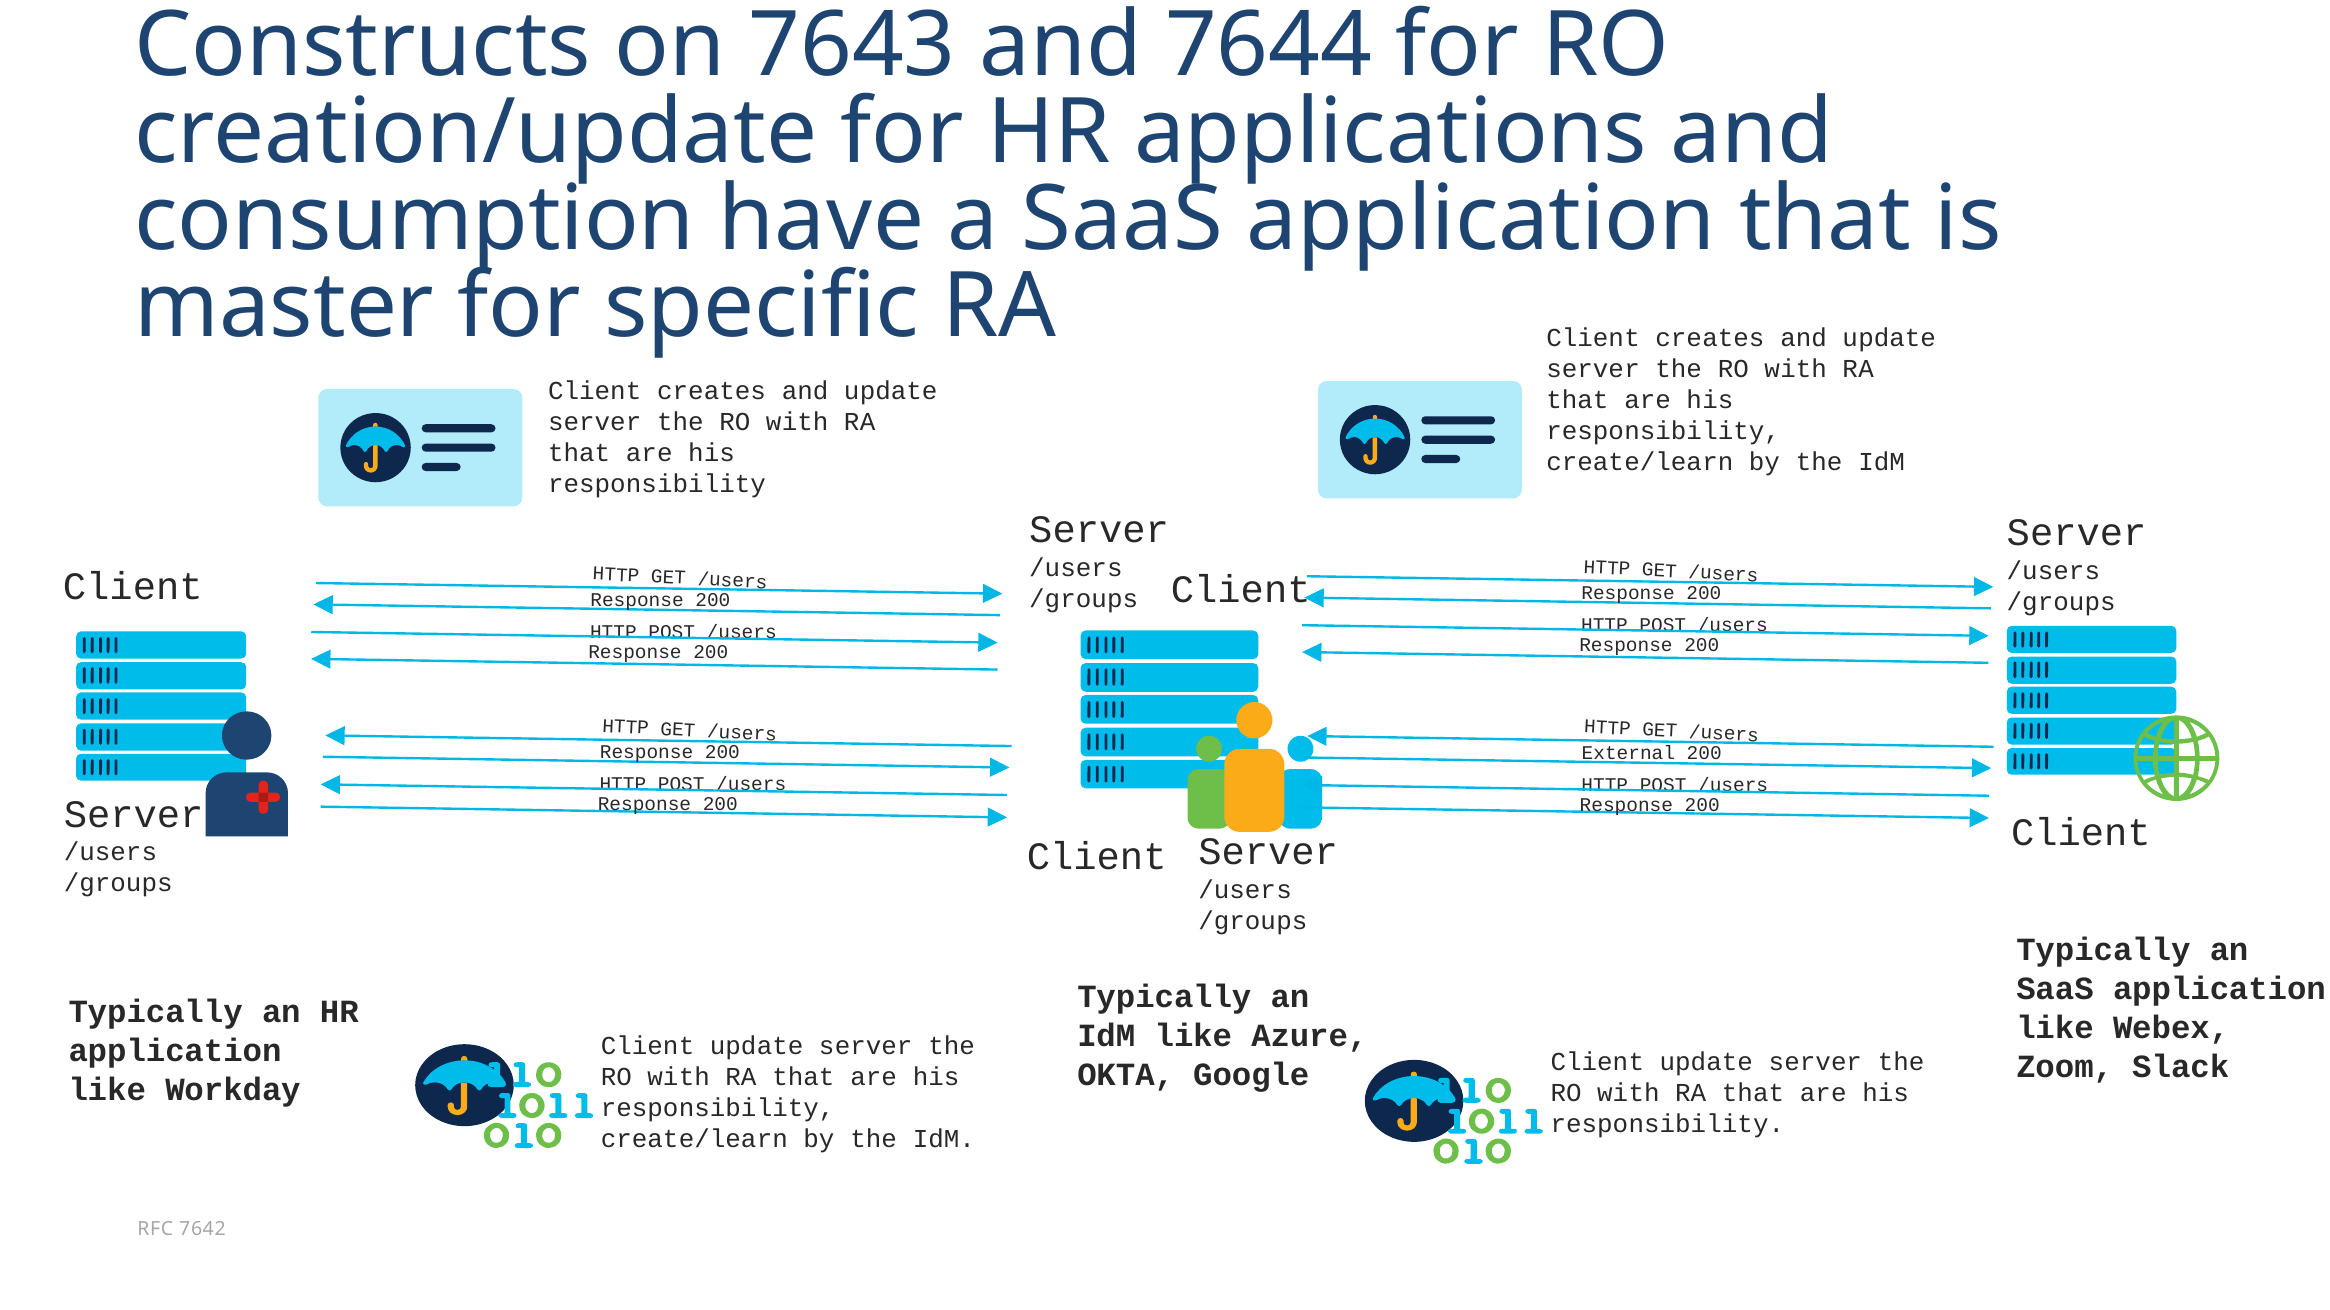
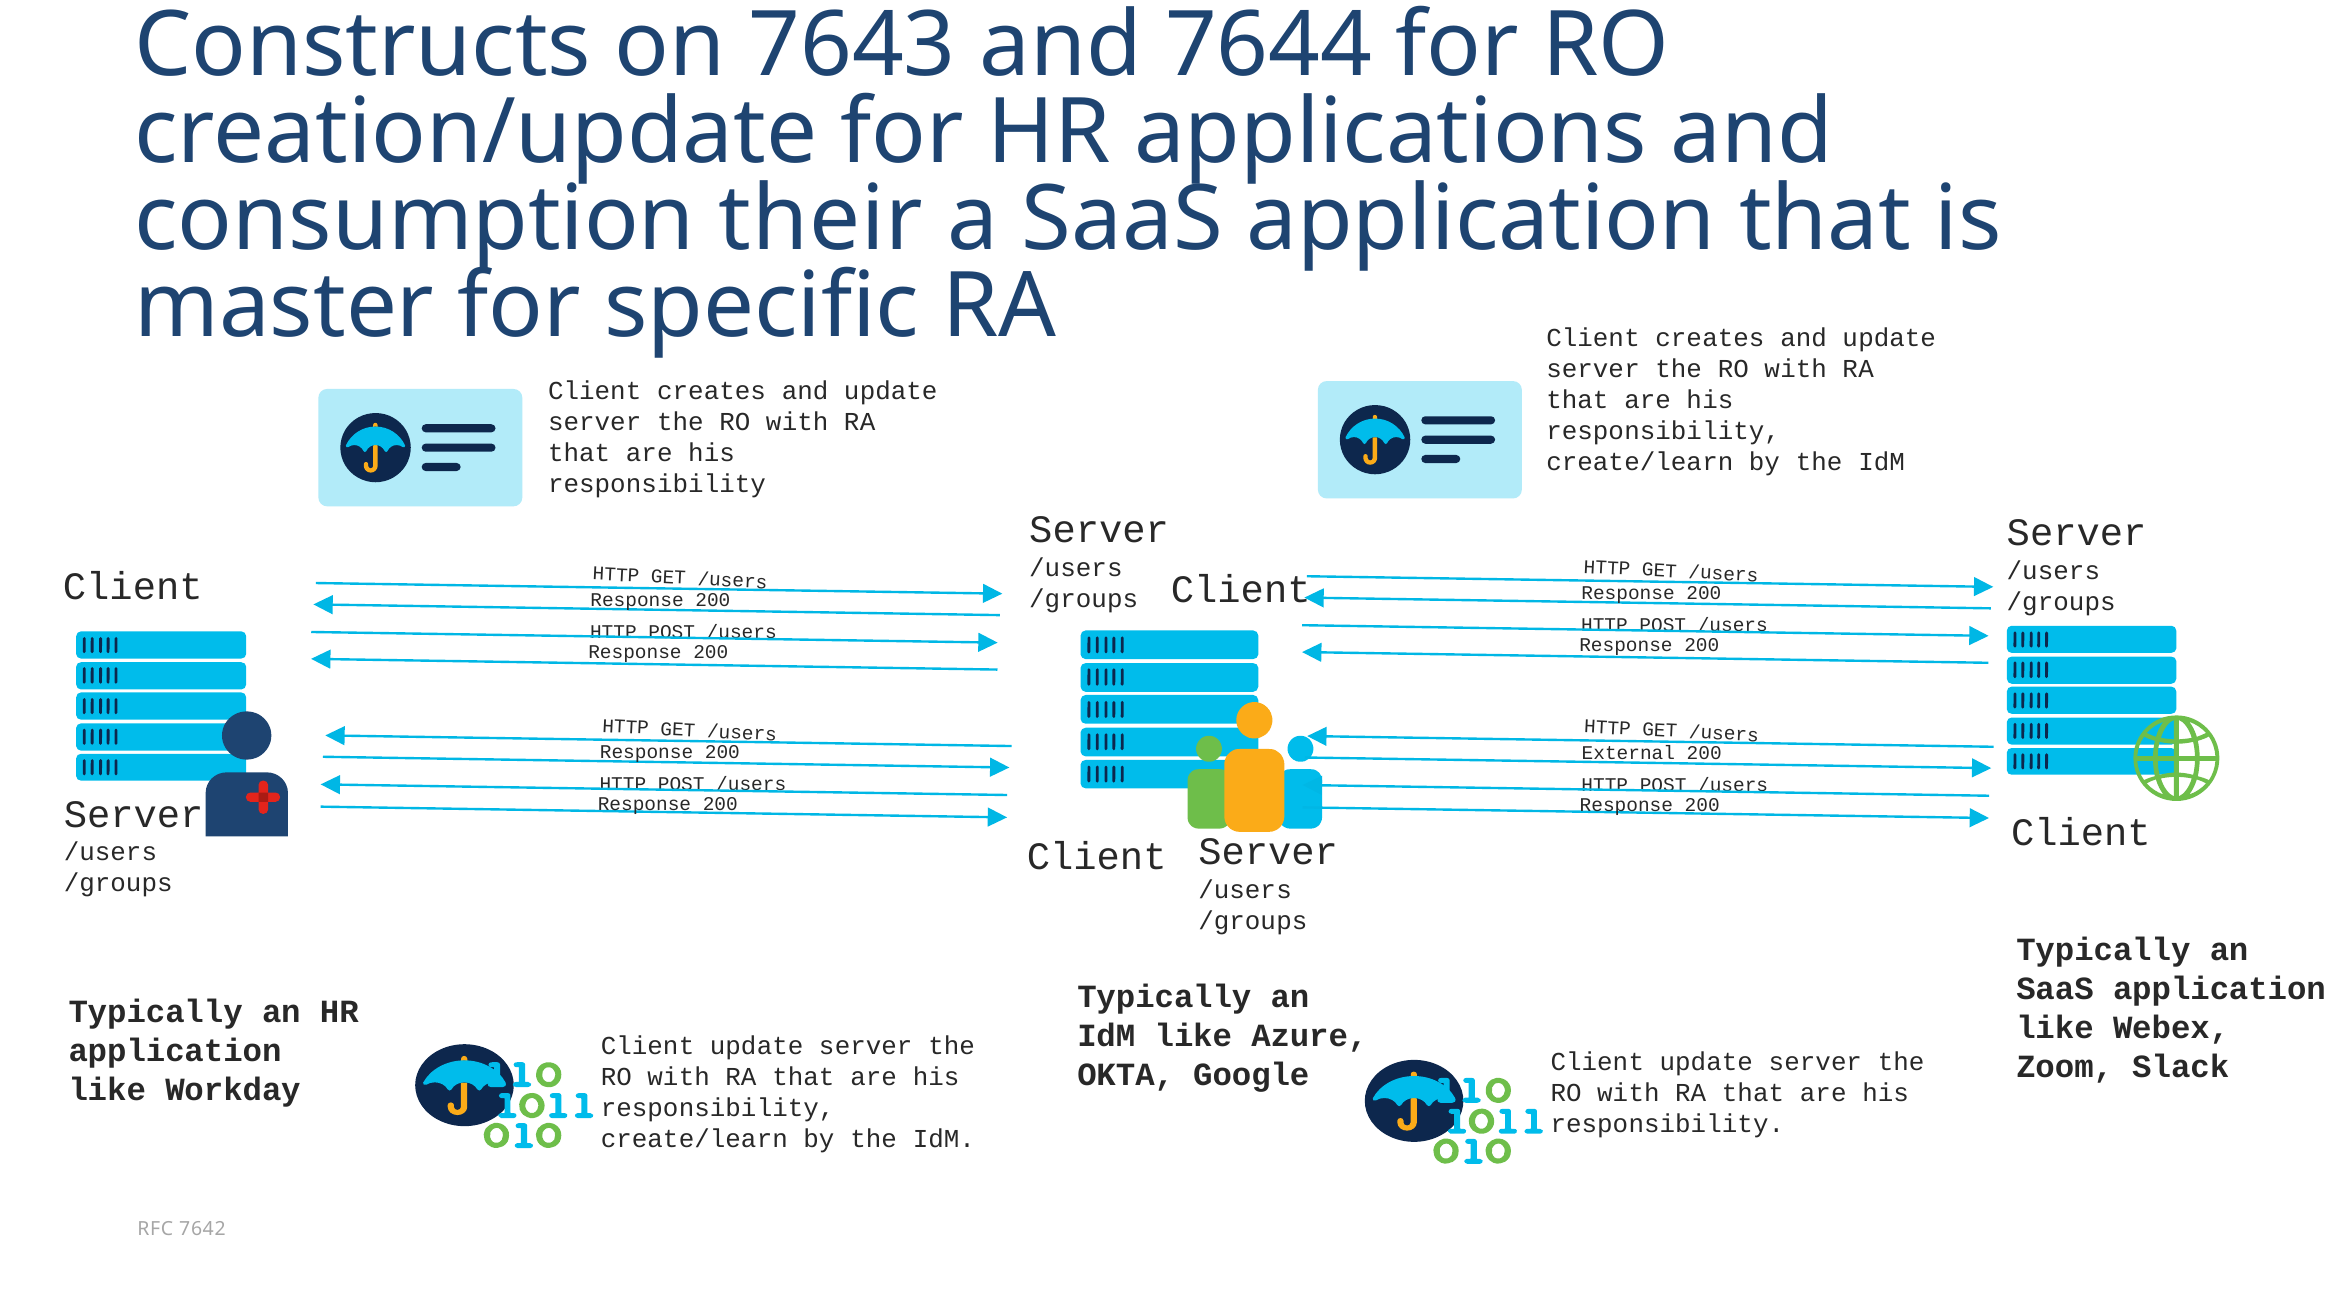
have: have -> their (821, 220)
